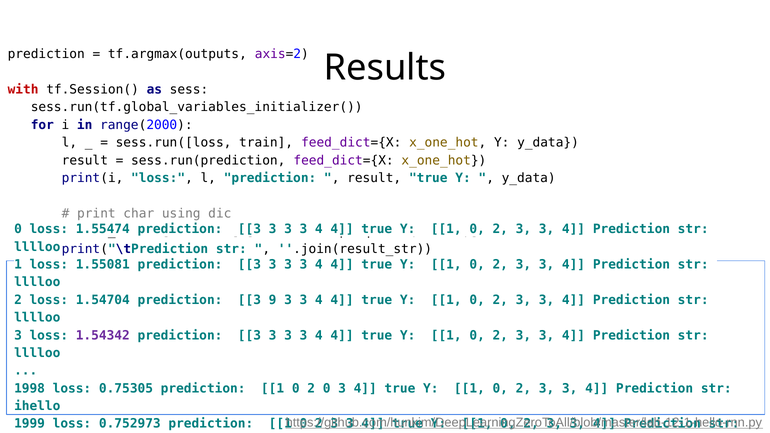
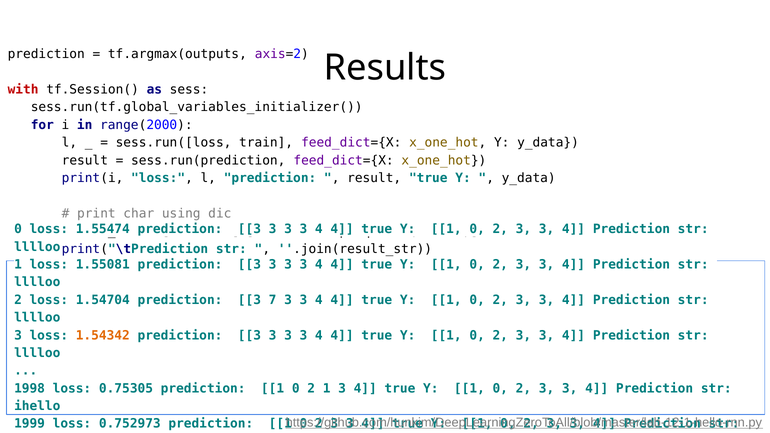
9: 9 -> 7 (273, 300)
1.54342 colour: purple -> orange (103, 335)
2 0: 0 -> 1 (327, 388)
